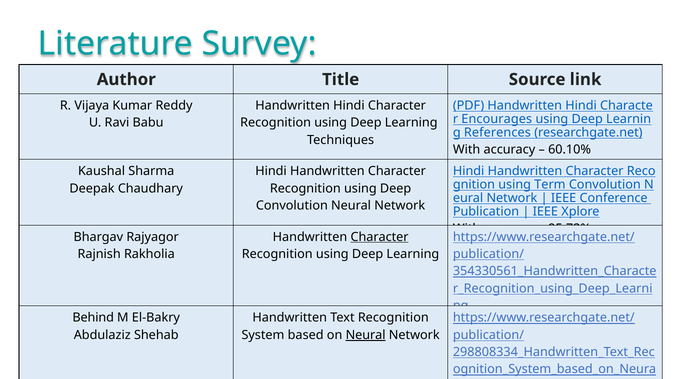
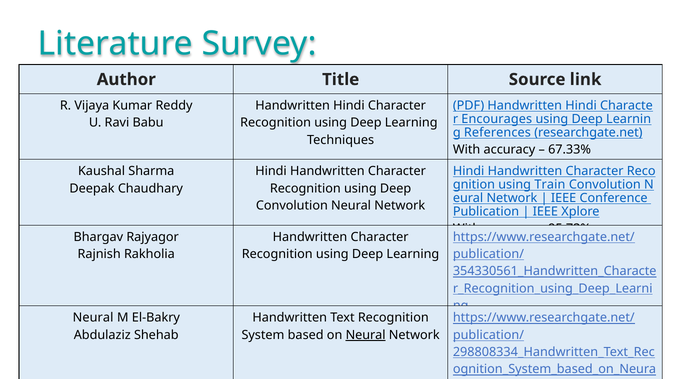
60.10%: 60.10% -> 67.33% (570, 150)
Term: Term -> Train (550, 185)
Character underline: present -> none (380, 237)
Behind: Behind -> Neural (93, 318)
